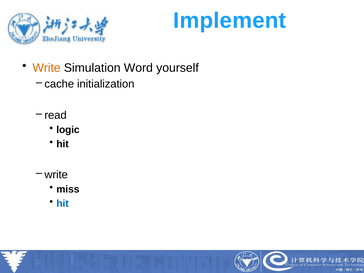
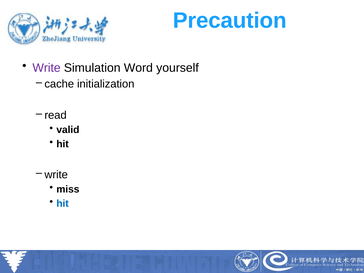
Implement: Implement -> Precaution (230, 21)
Write colour: orange -> purple (47, 68)
logic: logic -> valid (68, 130)
